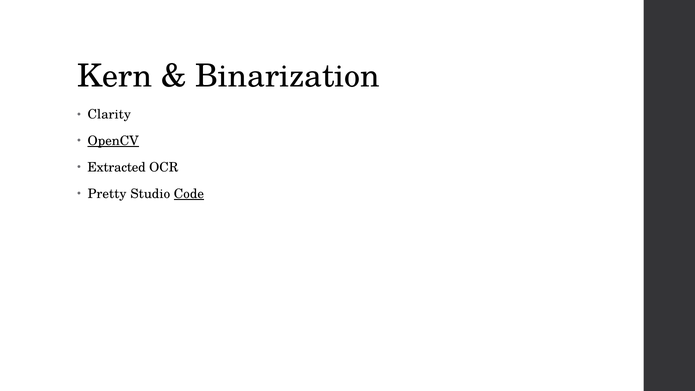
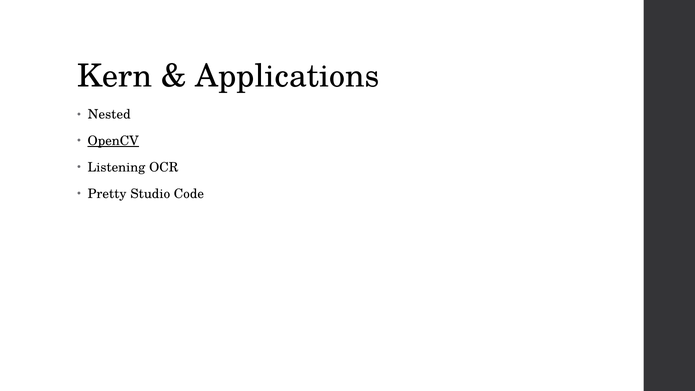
Binarization: Binarization -> Applications (287, 76)
Clarity: Clarity -> Nested (109, 114)
Extracted: Extracted -> Listening (116, 167)
Code underline: present -> none (189, 194)
